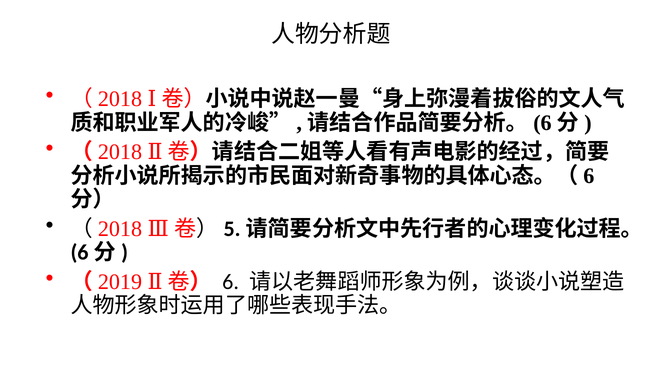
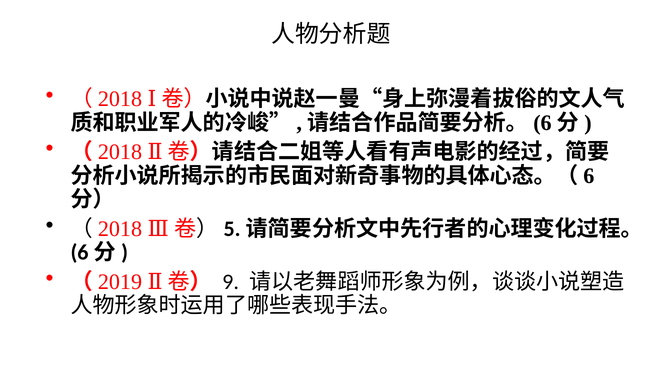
6: 6 -> 9 (231, 281)
